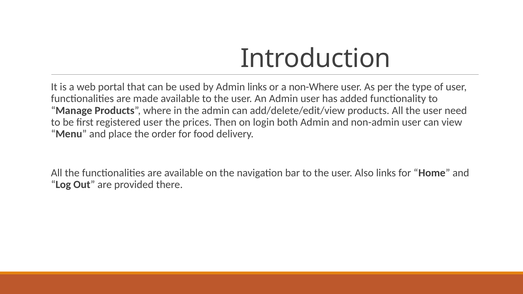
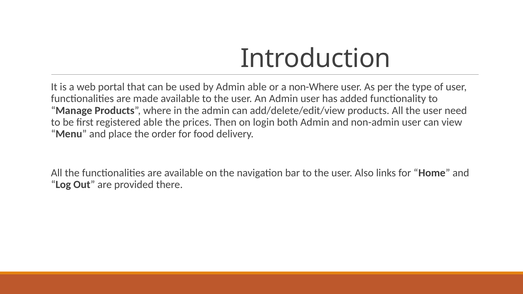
Admin links: links -> able (257, 87)
registered user: user -> able (153, 122)
